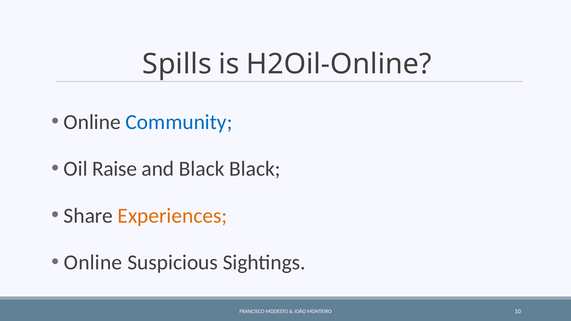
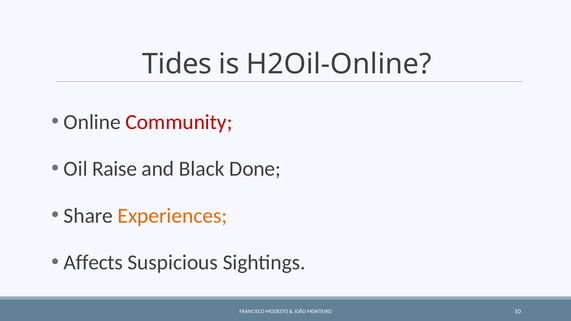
Spills: Spills -> Tides (177, 64)
Community colour: blue -> red (179, 122)
Black Black: Black -> Done (255, 169)
Online: Online -> Affects (93, 263)
